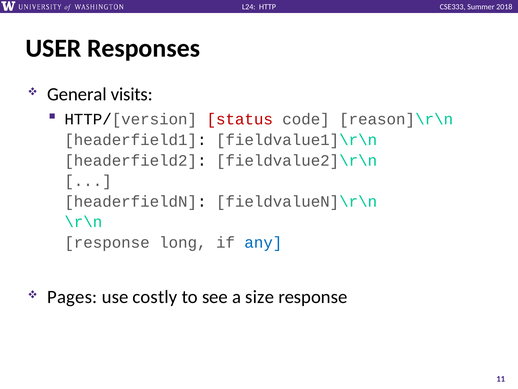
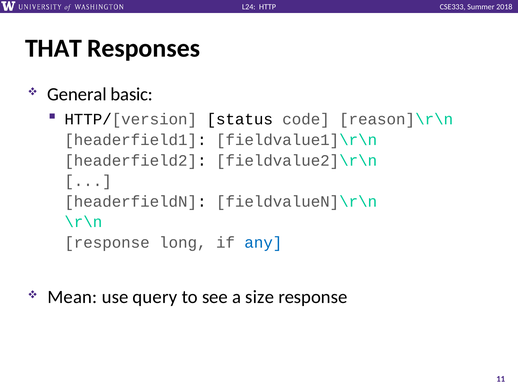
USER: USER -> THAT (54, 48)
visits: visits -> basic (132, 94)
status colour: red -> black (240, 119)
Pages: Pages -> Mean (72, 297)
costly: costly -> query (155, 297)
